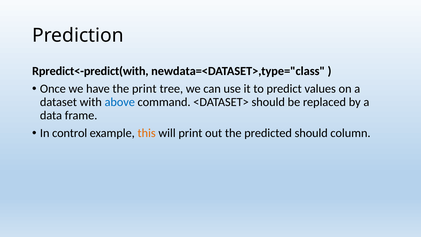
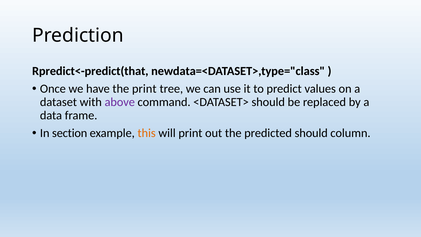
Rpredict<-predict(with: Rpredict<-predict(with -> Rpredict<-predict(that (90, 71)
above colour: blue -> purple (120, 102)
control: control -> section (70, 133)
